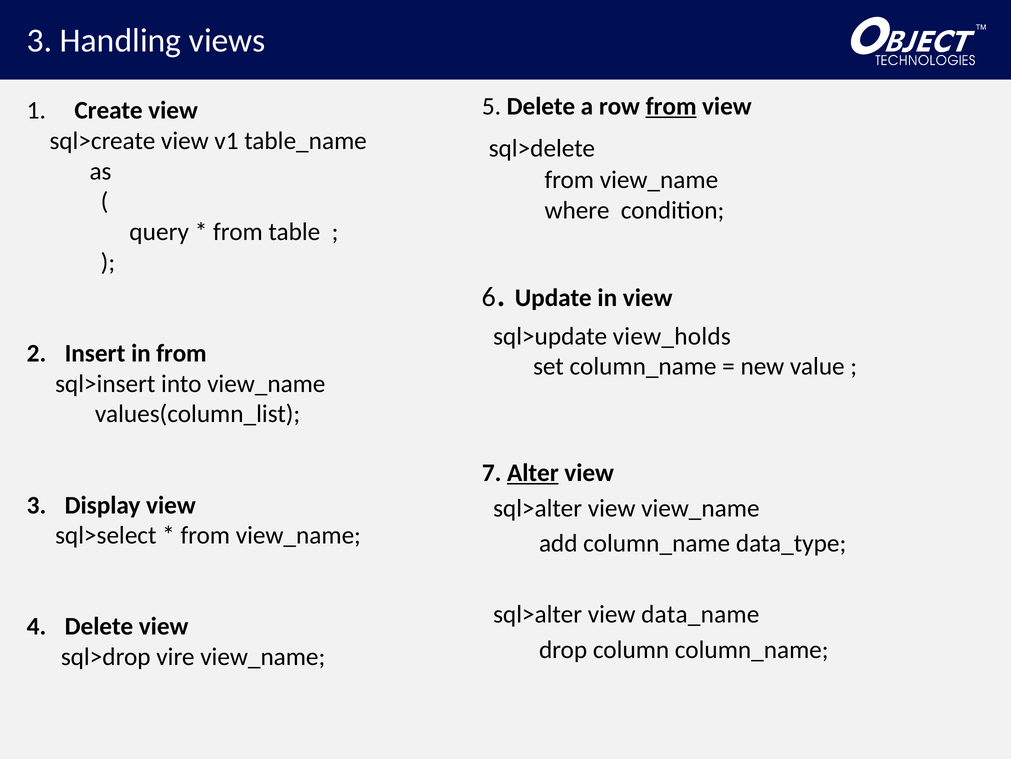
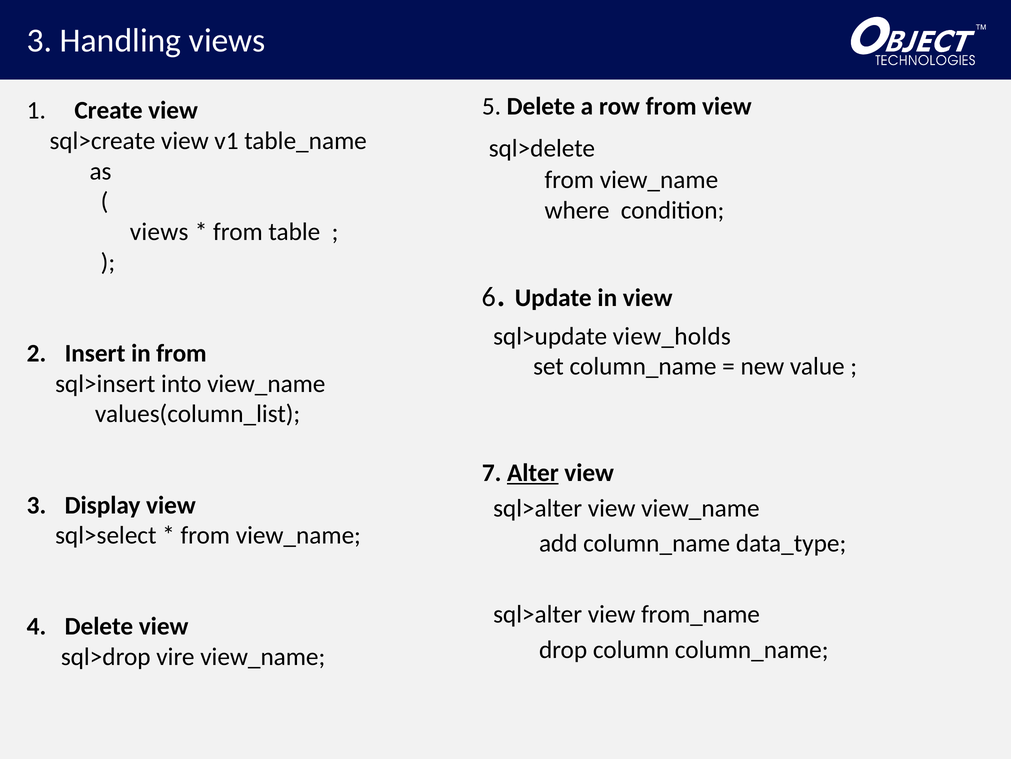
from underline: present -> none (671, 106)
query: query -> views (159, 232)
data_name: data_name -> from_name (700, 614)
